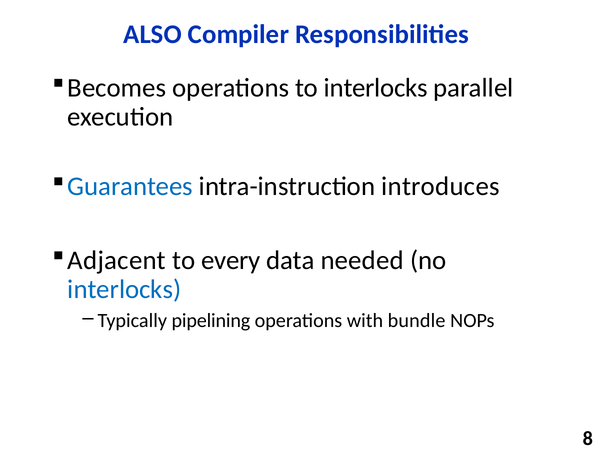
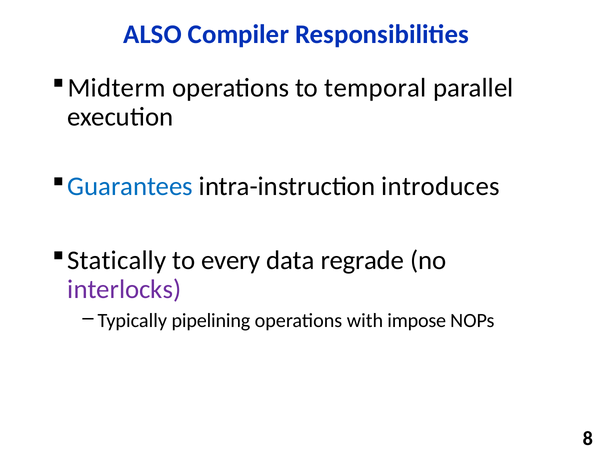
Becomes: Becomes -> Midterm (117, 88)
to interlocks: interlocks -> temporal (375, 88)
Adjacent: Adjacent -> Statically (117, 260)
needed: needed -> regrade (362, 260)
interlocks colour: blue -> purple (124, 289)
bundle: bundle -> impose (417, 321)
